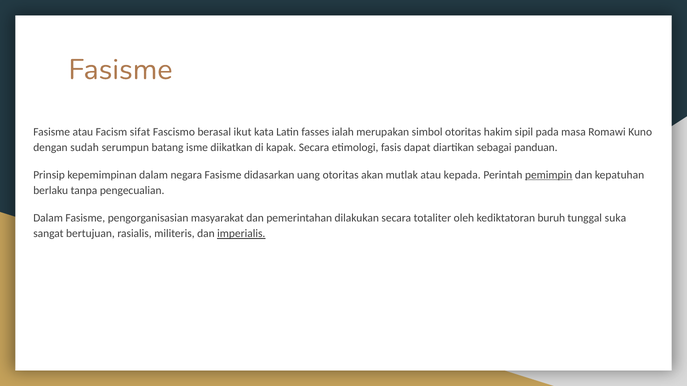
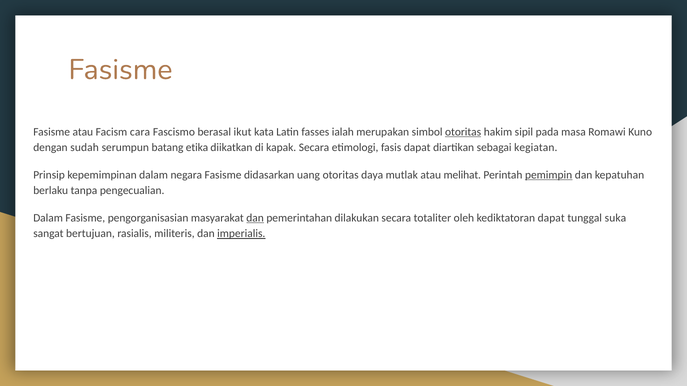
sifat: sifat -> cara (140, 132)
otoritas underline: none -> present (463, 132)
isme: isme -> etika (197, 148)
panduan: panduan -> kegiatan (536, 148)
akan: akan -> daya (372, 175)
kepada: kepada -> melihat (462, 175)
dan underline: none -> present (255, 218)
kediktatoran buruh: buruh -> dapat (551, 218)
